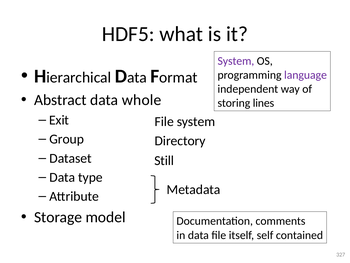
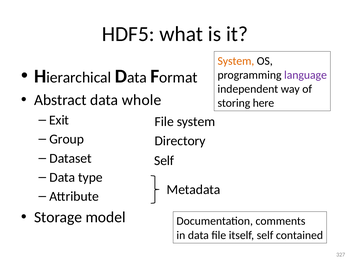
System colour: purple -> orange (236, 61)
lines: lines -> here (263, 103)
Still: Still -> Self (164, 160)
